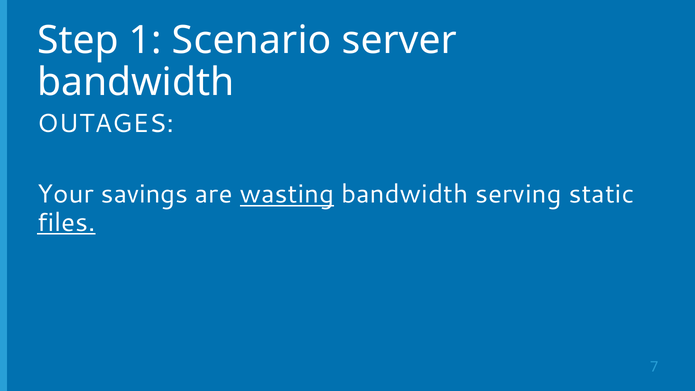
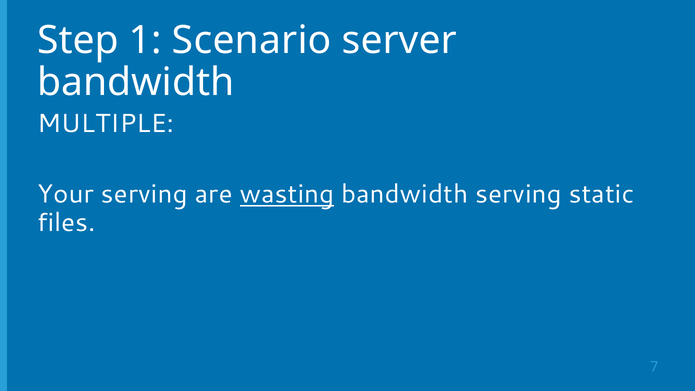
OUTAGES: OUTAGES -> MULTIPLE (106, 124)
Your savings: savings -> serving (144, 194)
files underline: present -> none (66, 222)
